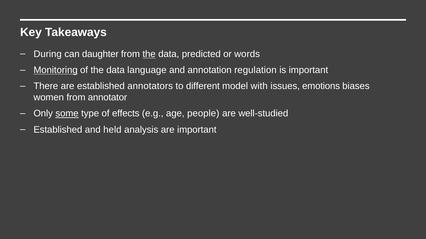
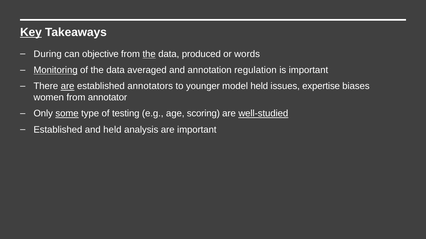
Key underline: none -> present (31, 32)
daughter: daughter -> objective (100, 54)
predicted: predicted -> produced (201, 54)
language: language -> averaged (147, 70)
are underline: none -> present (68, 86)
different: different -> younger (203, 86)
model with: with -> held (259, 86)
emotions: emotions -> expertise (321, 86)
effects: effects -> testing (126, 114)
people: people -> scoring (203, 114)
well-studied underline: none -> present (263, 114)
